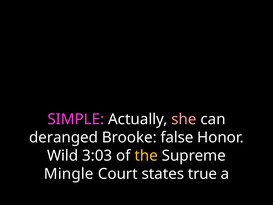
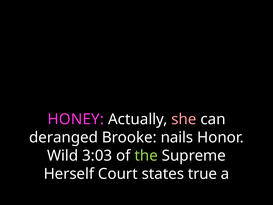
SIMPLE: SIMPLE -> HONEY (76, 119)
false: false -> nails (177, 137)
the colour: yellow -> light green (146, 156)
Mingle: Mingle -> Herself (69, 174)
